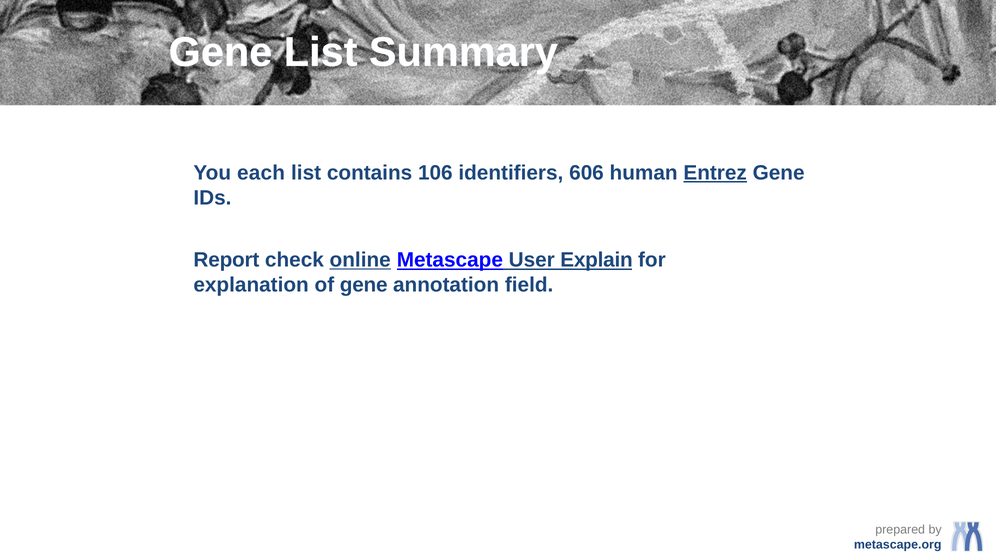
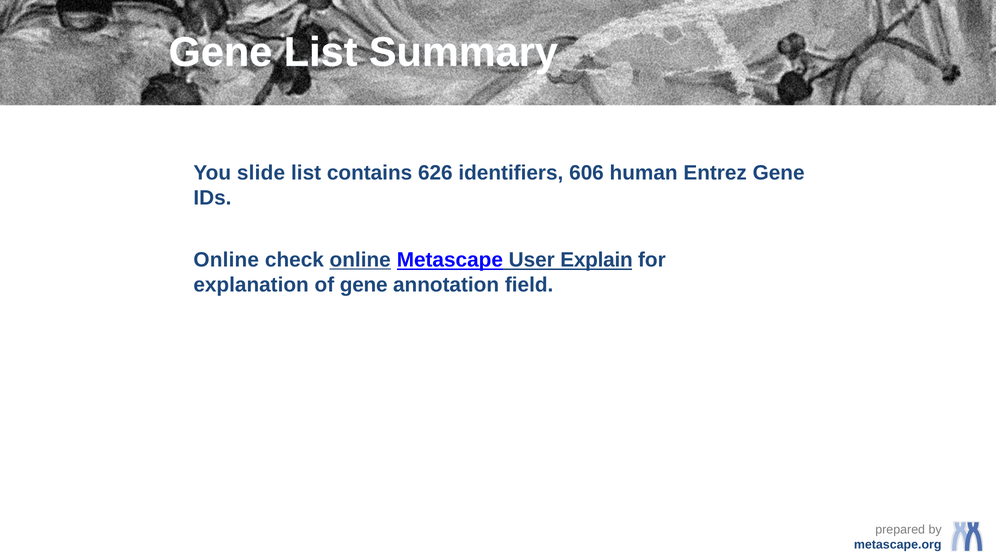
each: each -> slide (261, 173)
106: 106 -> 626 (435, 173)
Entrez underline: present -> none (715, 173)
Report: Report -> Online (226, 260)
